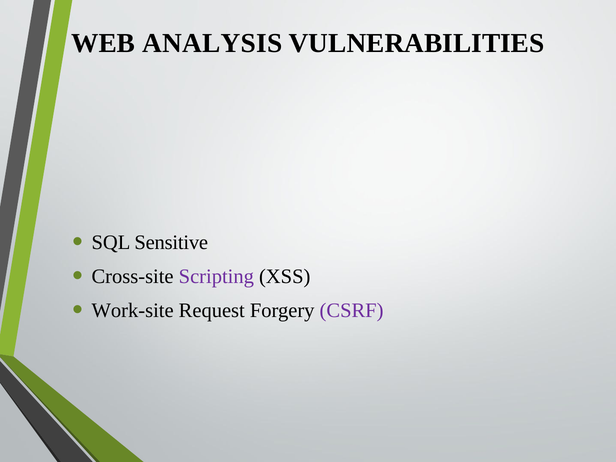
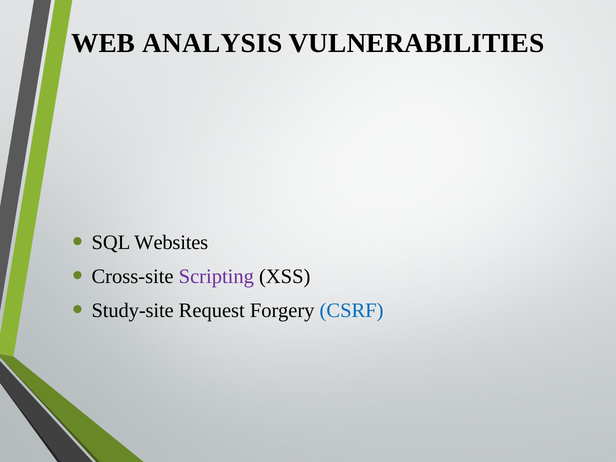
Sensitive: Sensitive -> Websites (171, 243)
Work-site: Work-site -> Study-site (133, 310)
CSRF colour: purple -> blue (352, 310)
